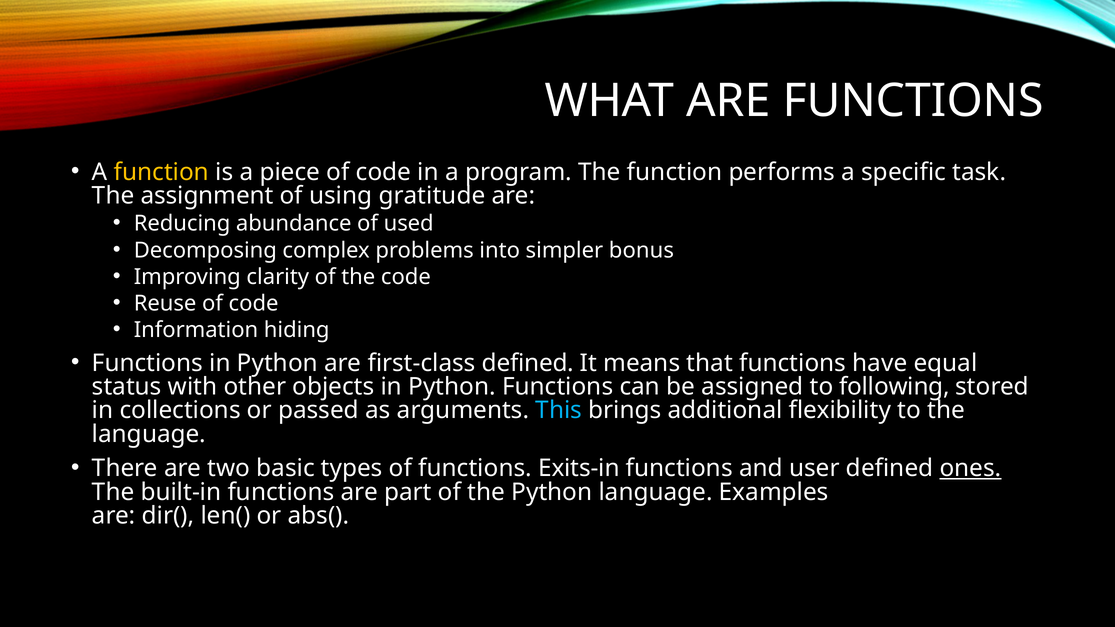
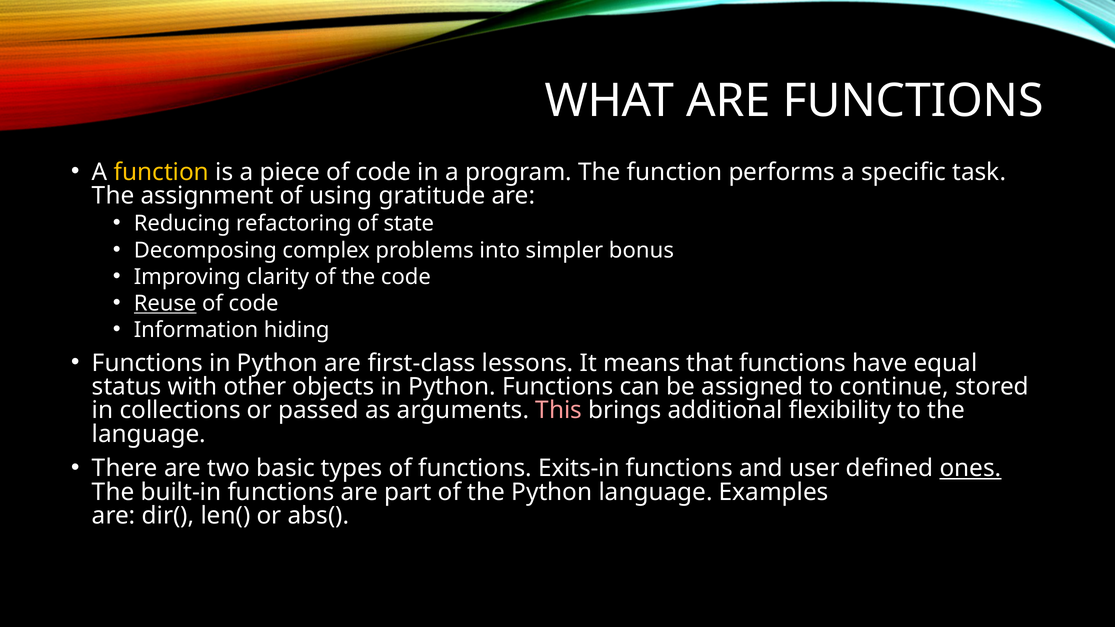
abundance: abundance -> refactoring (294, 224)
used: used -> state (409, 224)
Reuse underline: none -> present (165, 304)
first-class defined: defined -> lessons (528, 363)
following: following -> continue (894, 387)
This colour: light blue -> pink (559, 411)
